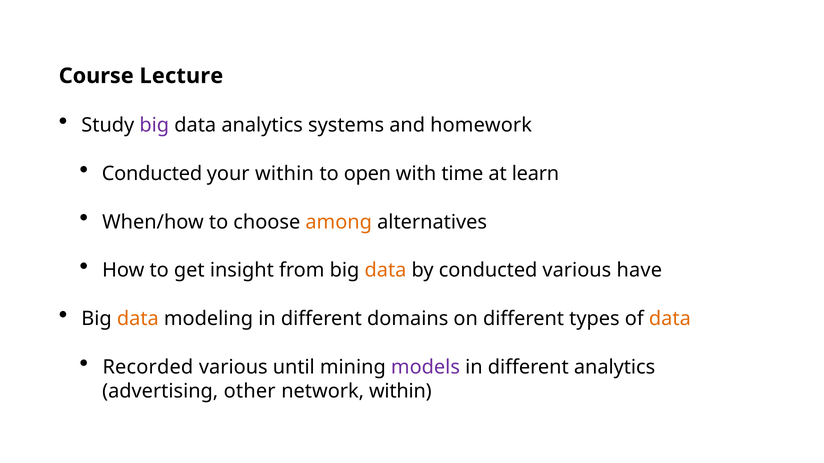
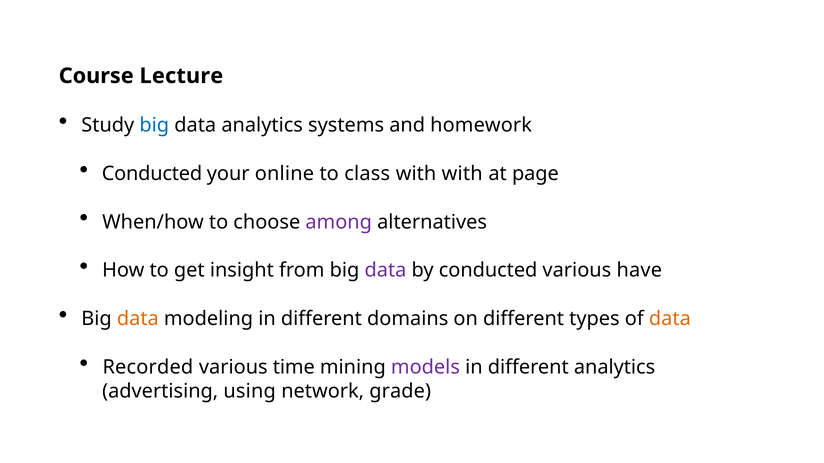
big colour: purple -> blue (154, 125)
your within: within -> online (284, 174)
open: open -> class (367, 174)
with time: time -> with (462, 174)
learn: learn -> page (535, 174)
among colour: orange -> purple (339, 222)
data colour: orange -> purple (385, 271)
until: until -> time (294, 367)
other: other -> using (250, 391)
network within: within -> grade (400, 391)
